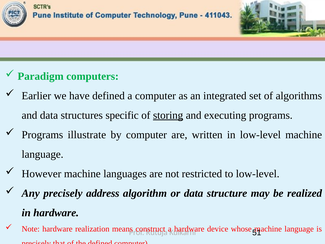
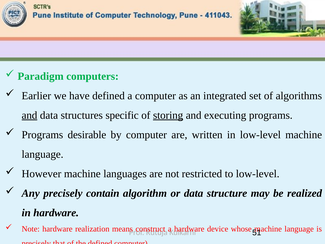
and underline: none -> present (29, 115)
illustrate: illustrate -> desirable (87, 135)
address: address -> contain (103, 193)
